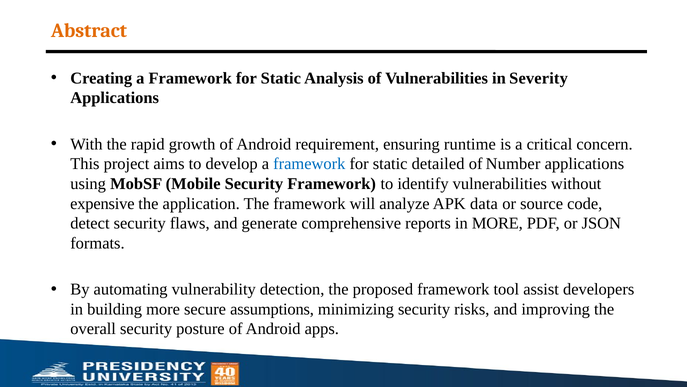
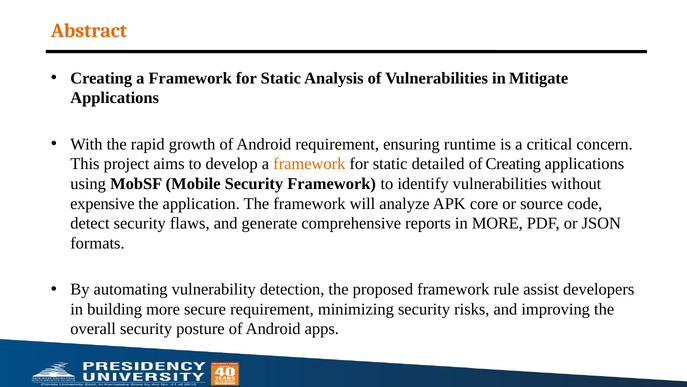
Severity: Severity -> Mitigate (539, 78)
framework colour: blue -> orange (309, 164)
of Number: Number -> Creating (513, 164)
data: data -> core (484, 203)
tool: tool -> rule (506, 289)
secure assumptions: assumptions -> requirement (272, 309)
